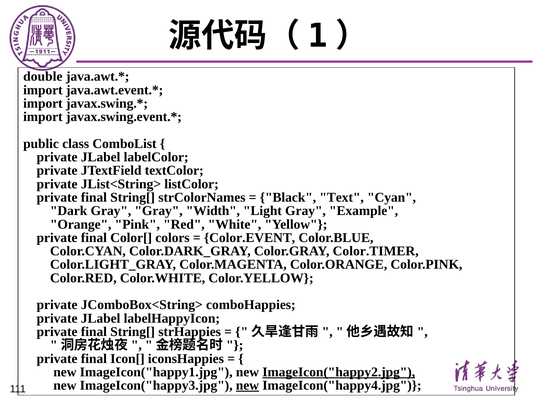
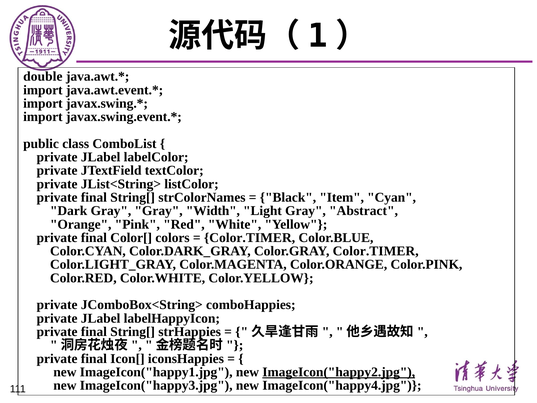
Text: Text -> Item (342, 197)
Example: Example -> Abstract (364, 211)
Color.EVENT: Color.EVENT -> Color.TIMER (250, 238)
new underline: present -> none (247, 385)
